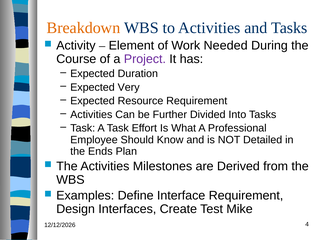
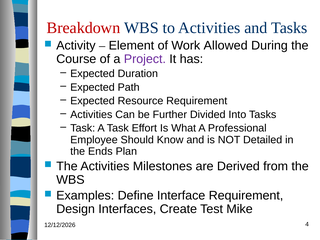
Breakdown colour: orange -> red (83, 28)
Needed: Needed -> Allowed (226, 46)
Very: Very -> Path (129, 87)
